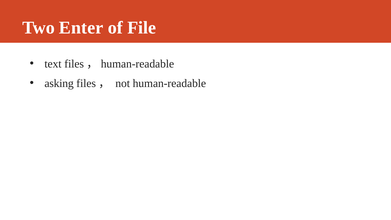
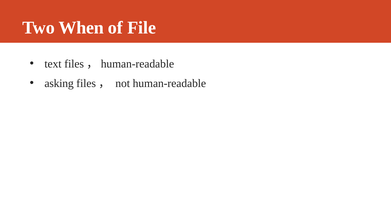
Enter: Enter -> When (81, 28)
